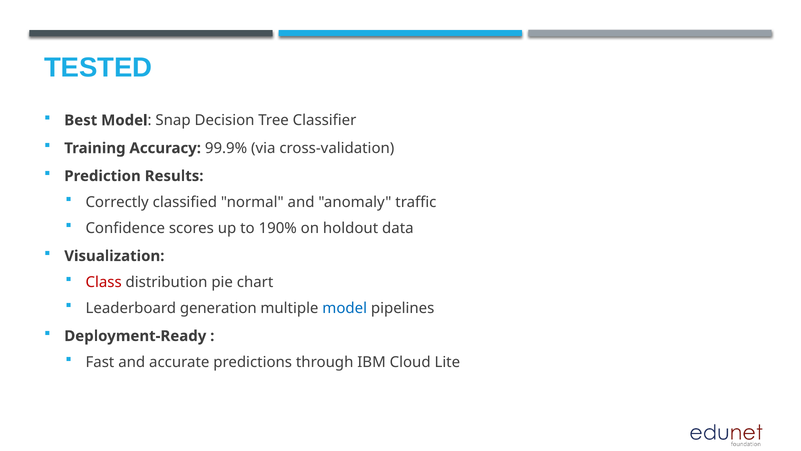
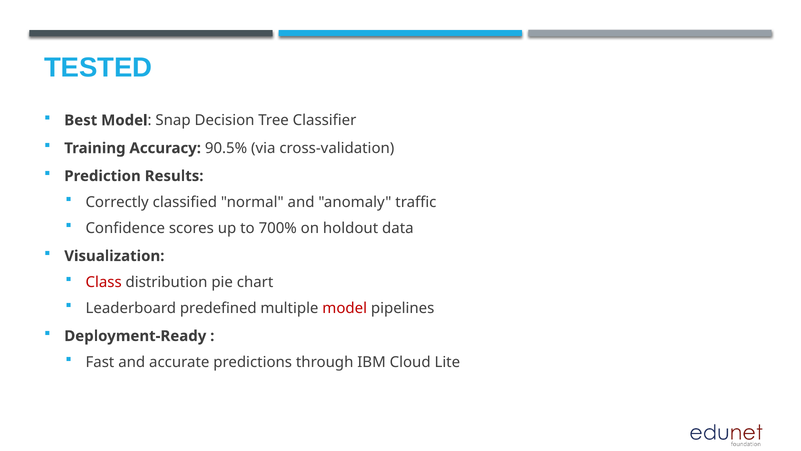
99.9%: 99.9% -> 90.5% (226, 148)
190%: 190% -> 700% (278, 228)
generation: generation -> predefined (218, 308)
model colour: blue -> red (345, 308)
